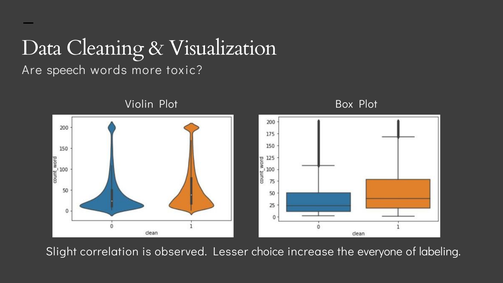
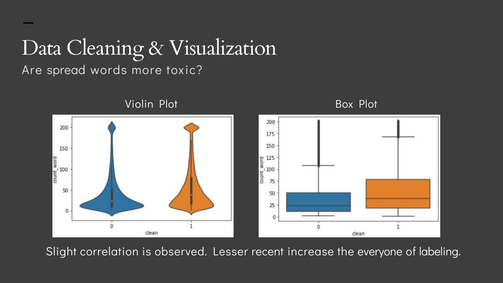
speech: speech -> spread (66, 70)
choice: choice -> recent (268, 251)
